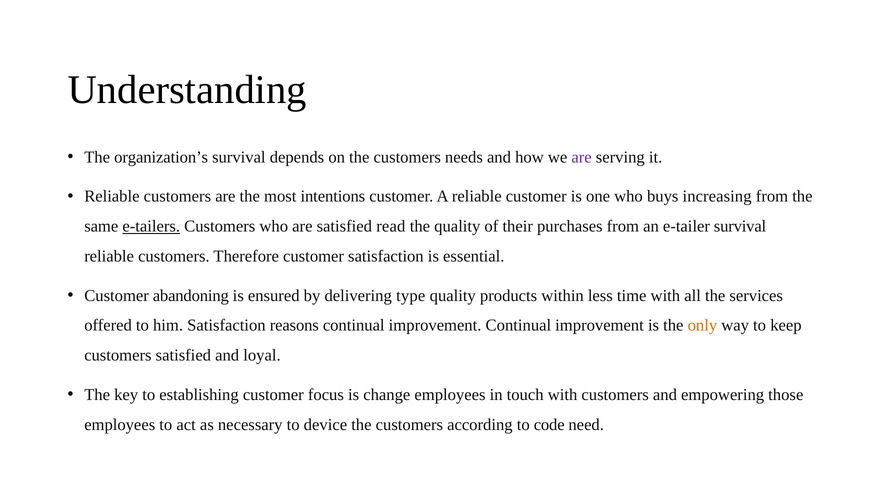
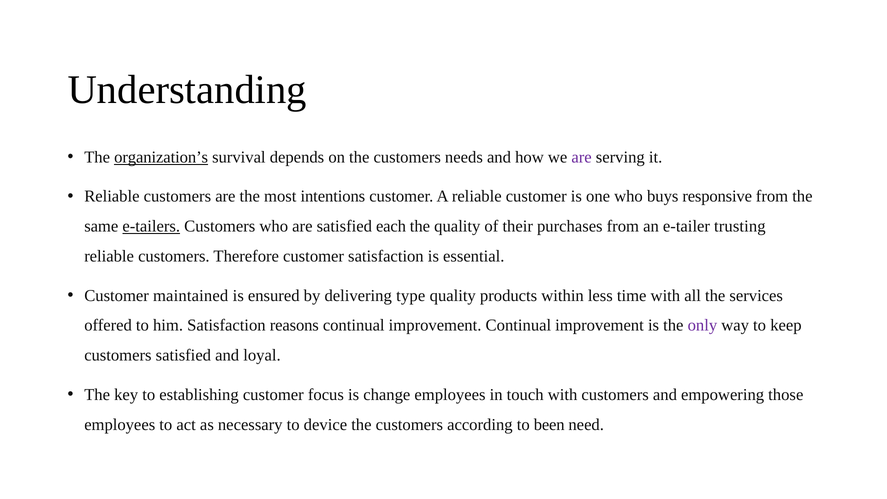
organization’s underline: none -> present (161, 157)
increasing: increasing -> responsive (717, 196)
read: read -> each (391, 226)
e-tailer survival: survival -> trusting (740, 226)
abandoning: abandoning -> maintained (191, 295)
only colour: orange -> purple (702, 325)
code: code -> been (549, 424)
